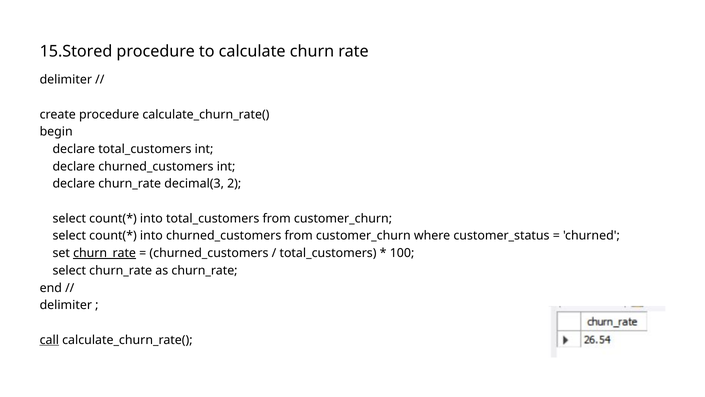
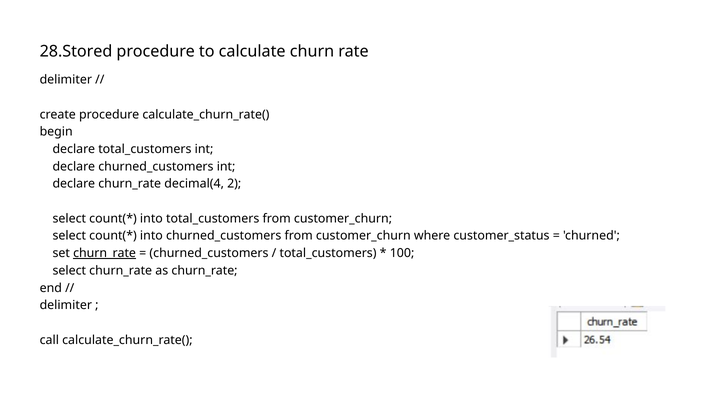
15.Stored: 15.Stored -> 28.Stored (76, 51)
decimal(3: decimal(3 -> decimal(4 (194, 184)
call underline: present -> none (49, 340)
